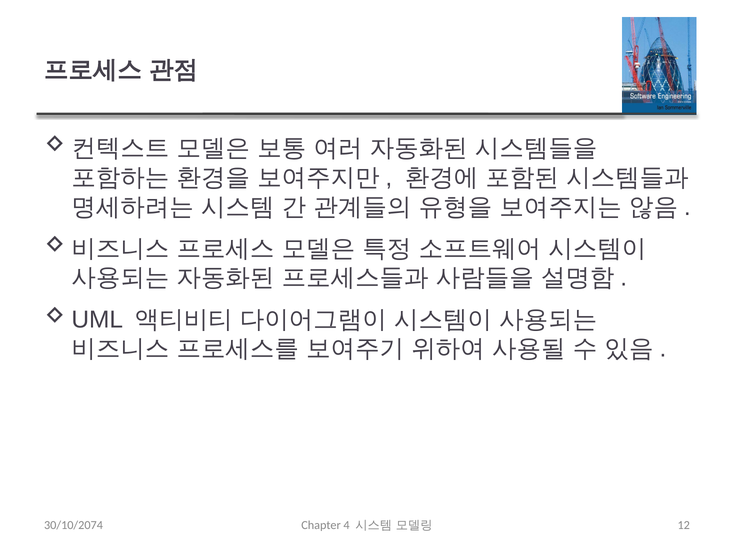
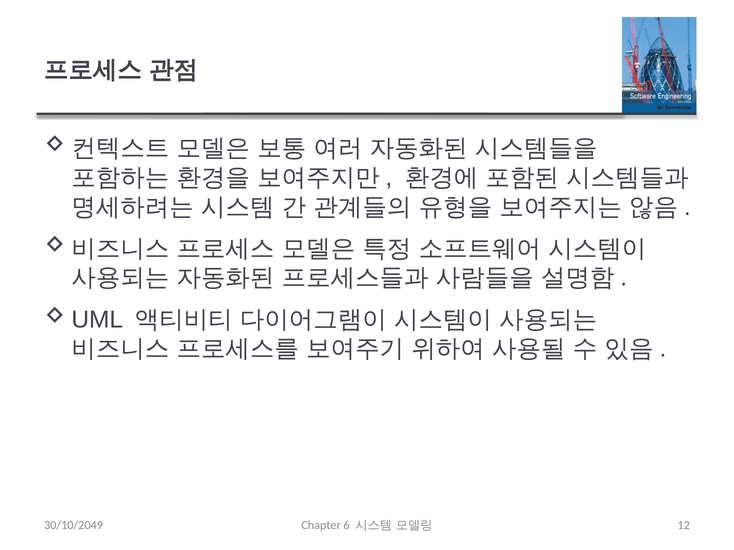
30/10/2074: 30/10/2074 -> 30/10/2049 (73, 526)
4: 4 -> 6 (347, 526)
